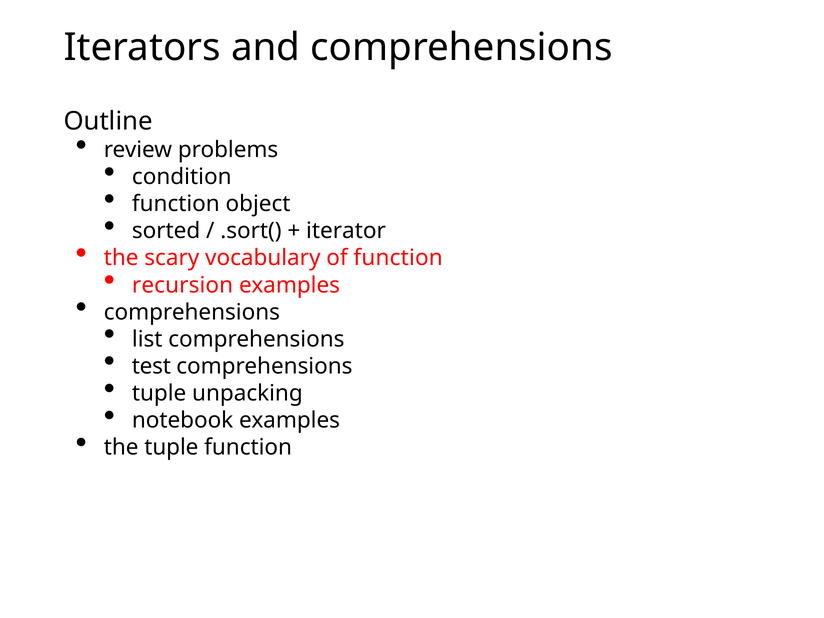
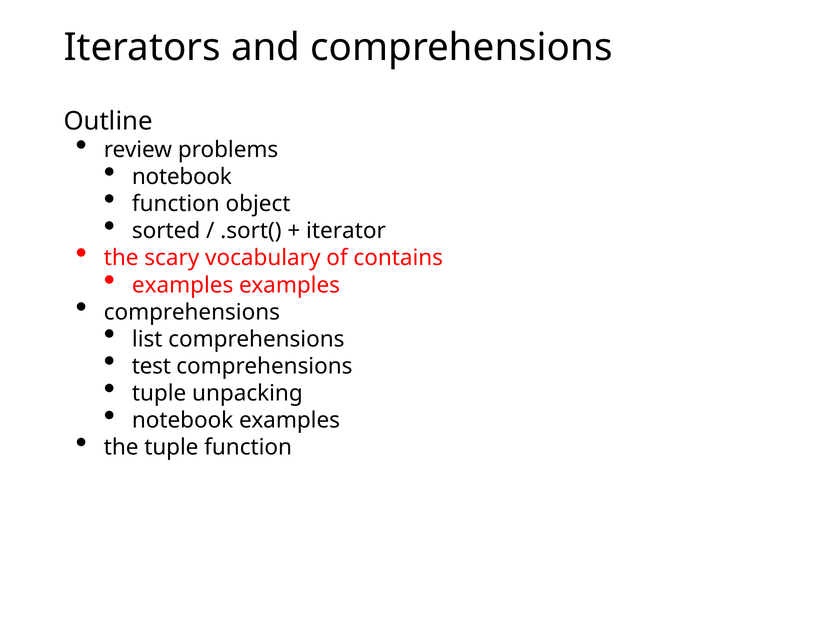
condition: condition -> notebook (182, 177)
of function: function -> contains (398, 258)
recursion: recursion -> examples (183, 285)
